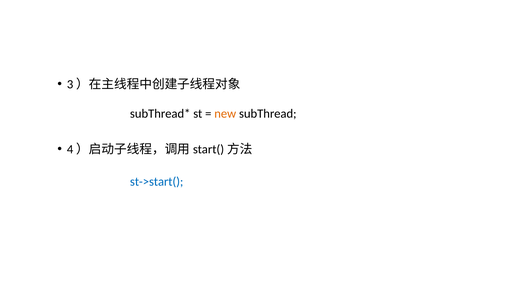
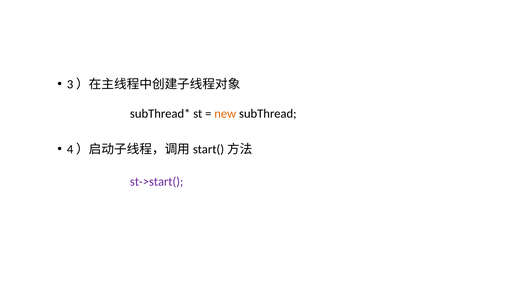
st->start( colour: blue -> purple (157, 182)
